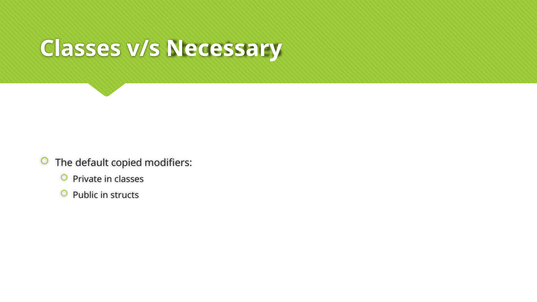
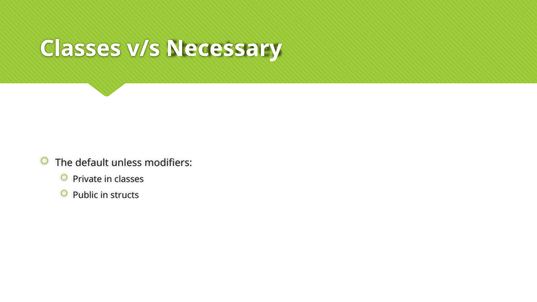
copied: copied -> unless (127, 163)
